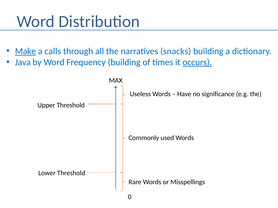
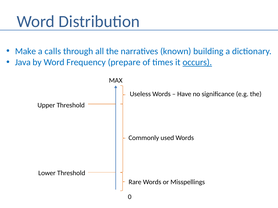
Make underline: present -> none (25, 51)
snacks: snacks -> known (176, 51)
Frequency building: building -> prepare (124, 62)
